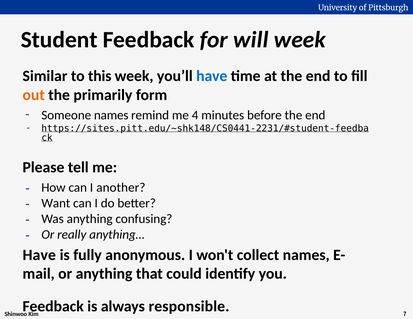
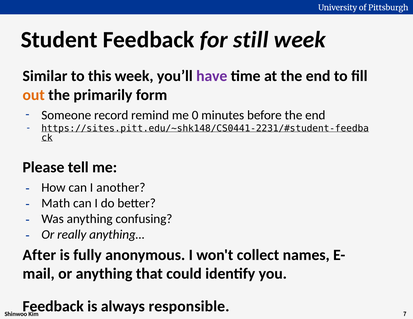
will: will -> still (251, 40)
have colour: blue -> purple (212, 76)
Someone names: names -> record (111, 115)
4: 4 -> 0 (195, 115)
Want: Want -> Math (56, 203)
Have: Have -> After (39, 255)
